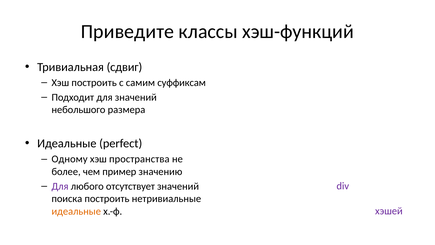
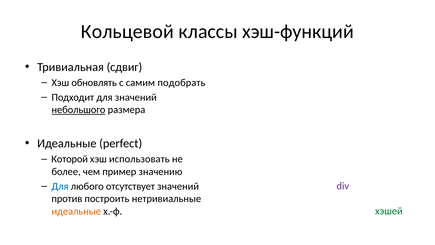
Приведите: Приведите -> Кольцевой (127, 32)
Хэш построить: построить -> обновлять (94, 83)
суффиксам: суффиксам -> подобрать (182, 83)
небольшого underline: none -> present (78, 110)
Одному: Одному -> Которой (70, 159)
пространства: пространства -> использовать (139, 159)
Для colour: purple -> blue (60, 186)
поиска: поиска -> против (67, 199)
хэшей colour: purple -> green (389, 211)
